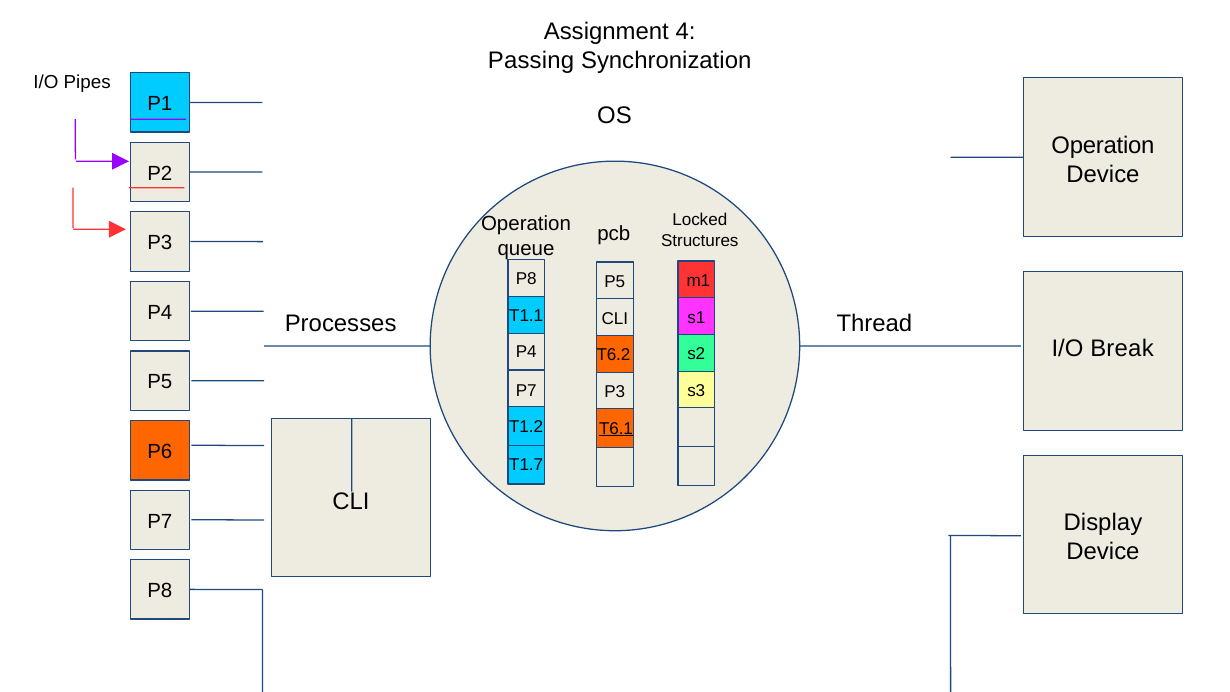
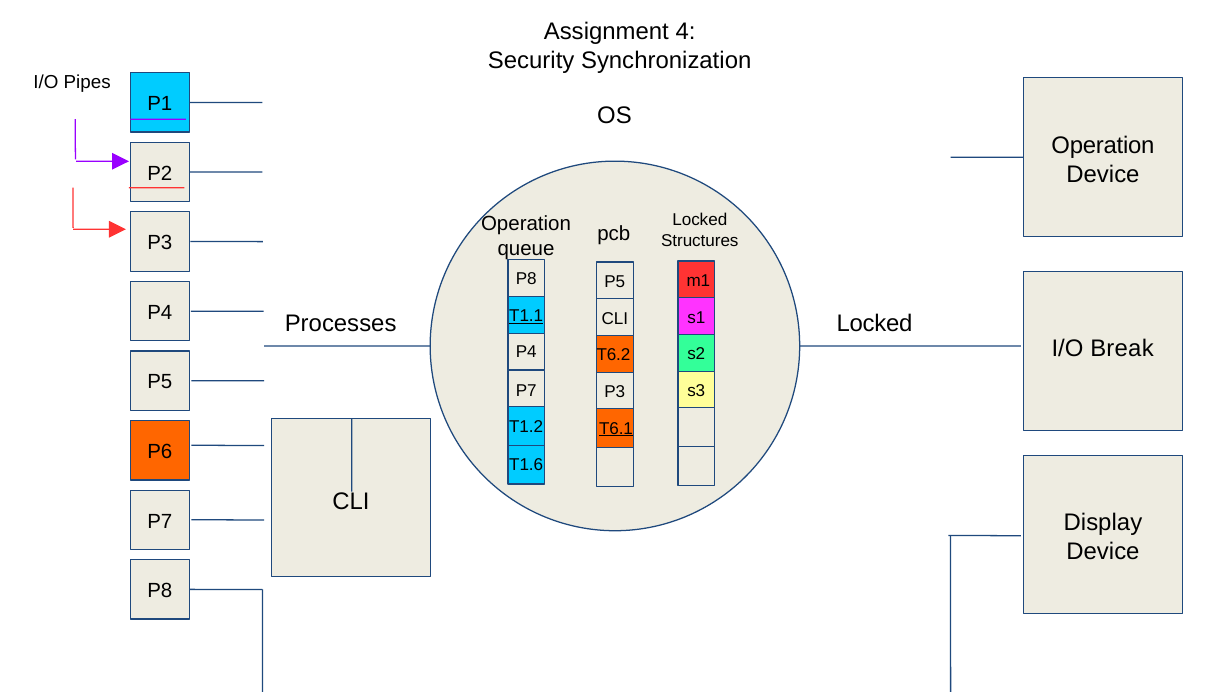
Passing: Passing -> Security (531, 61)
T1.1 underline: none -> present (526, 316)
Processes Thread: Thread -> Locked (875, 324)
T1.7: T1.7 -> T1.6 (526, 465)
